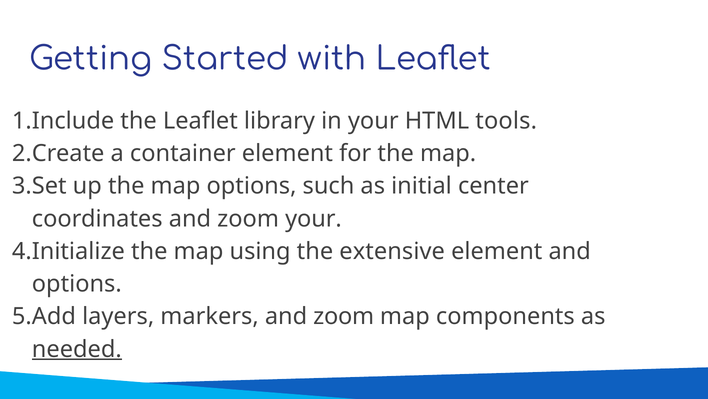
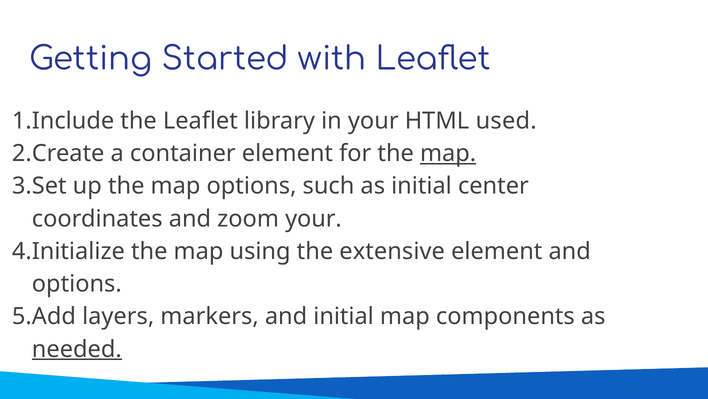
tools: tools -> used (506, 121)
map underline: none -> present (448, 153)
markers and zoom: zoom -> initial (344, 316)
